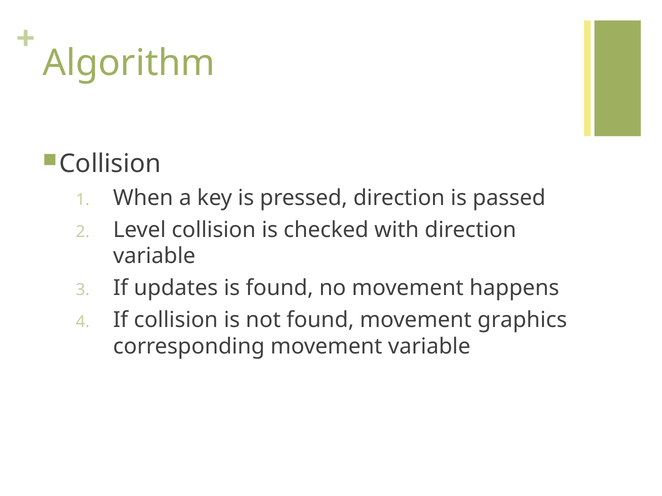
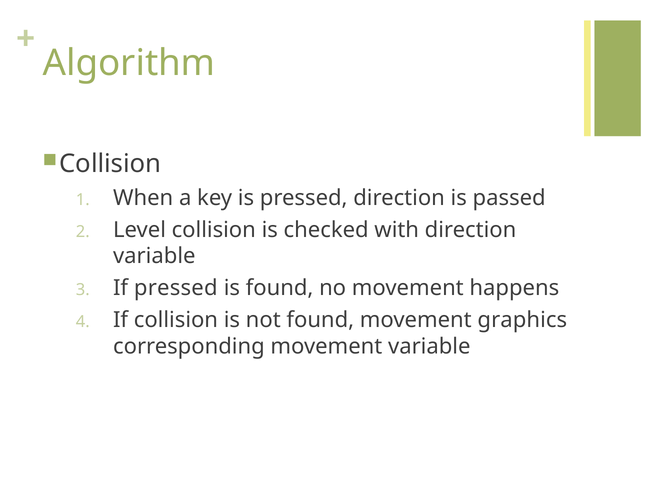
If updates: updates -> pressed (176, 288)
